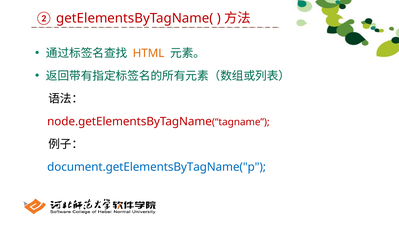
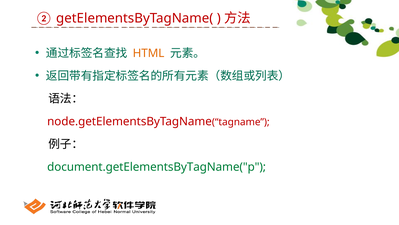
document.getElementsByTagName("p colour: blue -> green (157, 167)
